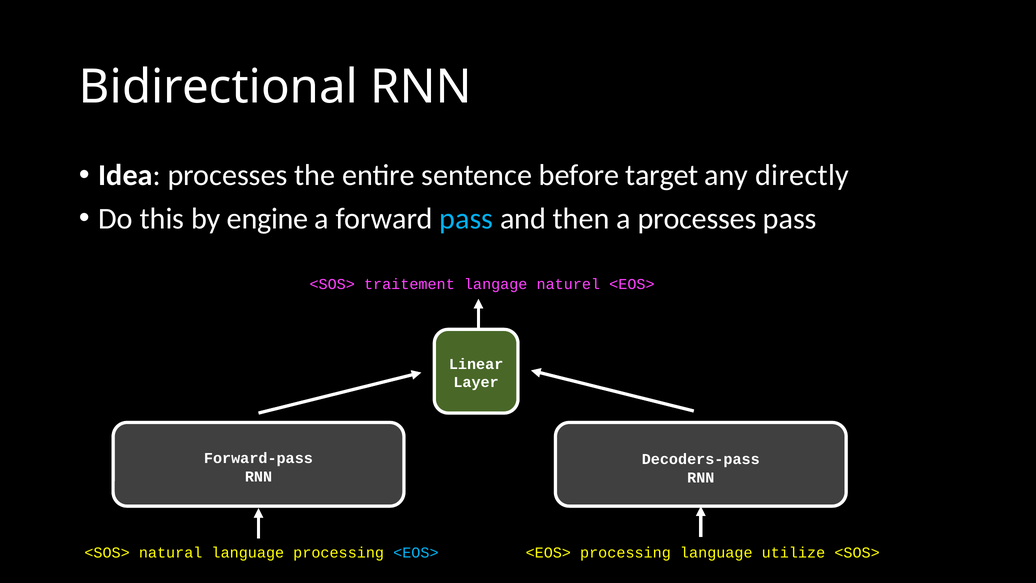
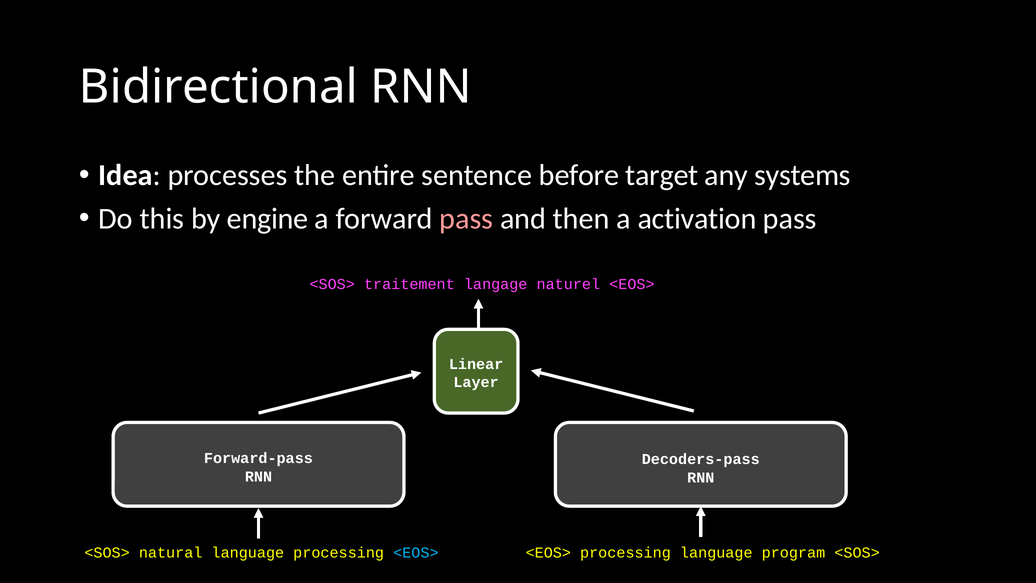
directly: directly -> systems (802, 175)
pass colour: light blue -> pink (466, 219)
a processes: processes -> activation (697, 219)
utilize: utilize -> program (793, 553)
